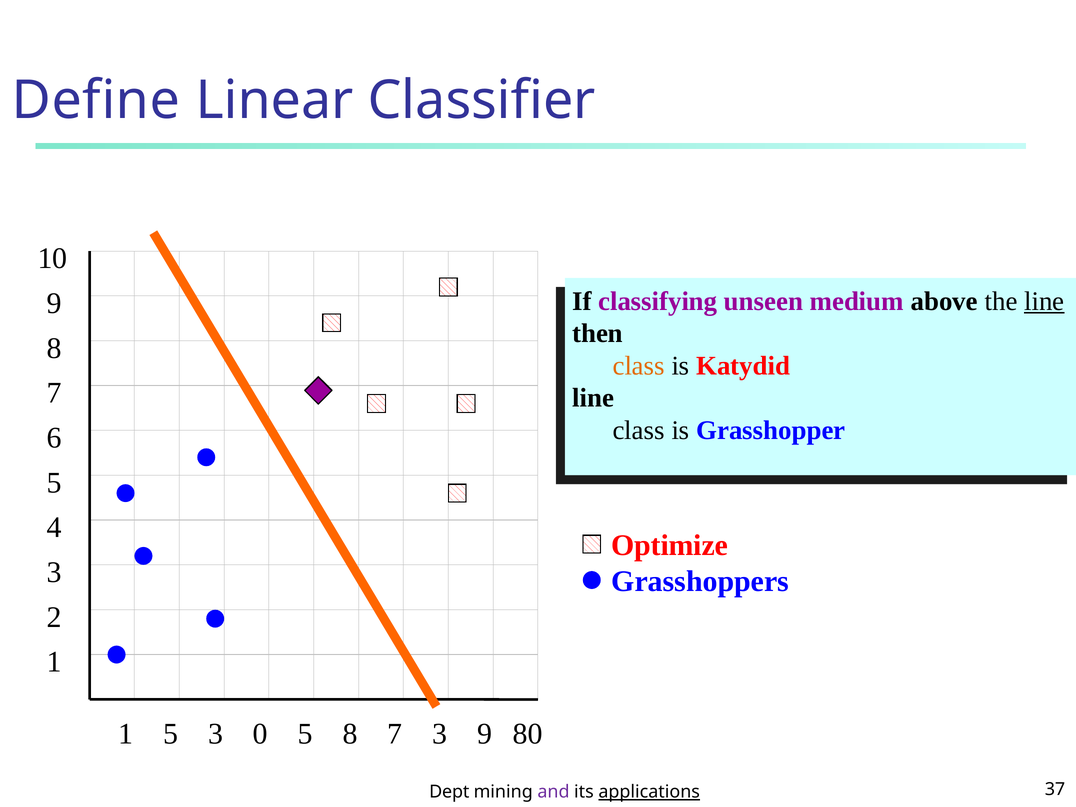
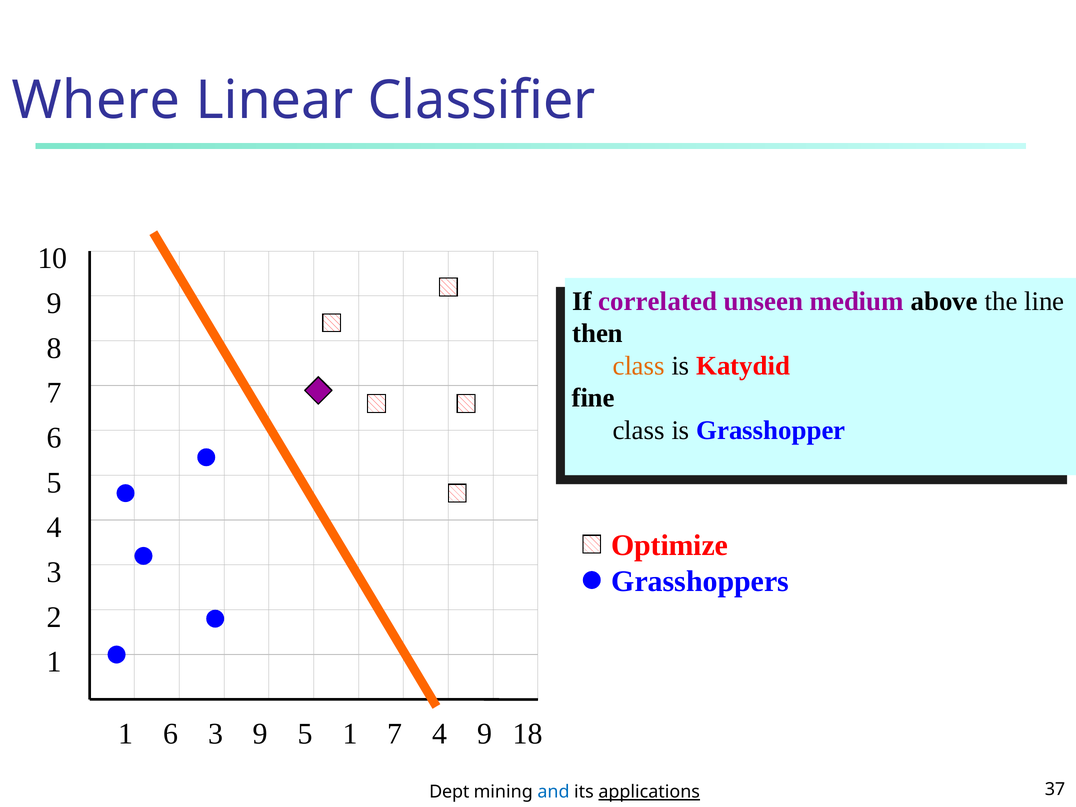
Define: Define -> Where (96, 101)
classifying: classifying -> correlated (658, 301)
line underline: present -> none (1044, 301)
line: line -> fine (593, 398)
1 5: 5 -> 6 (171, 734)
3 0: 0 -> 9 (260, 734)
5 8: 8 -> 1 (350, 734)
7 3: 3 -> 4 (440, 734)
80: 80 -> 18 (528, 734)
and colour: purple -> blue (553, 792)
